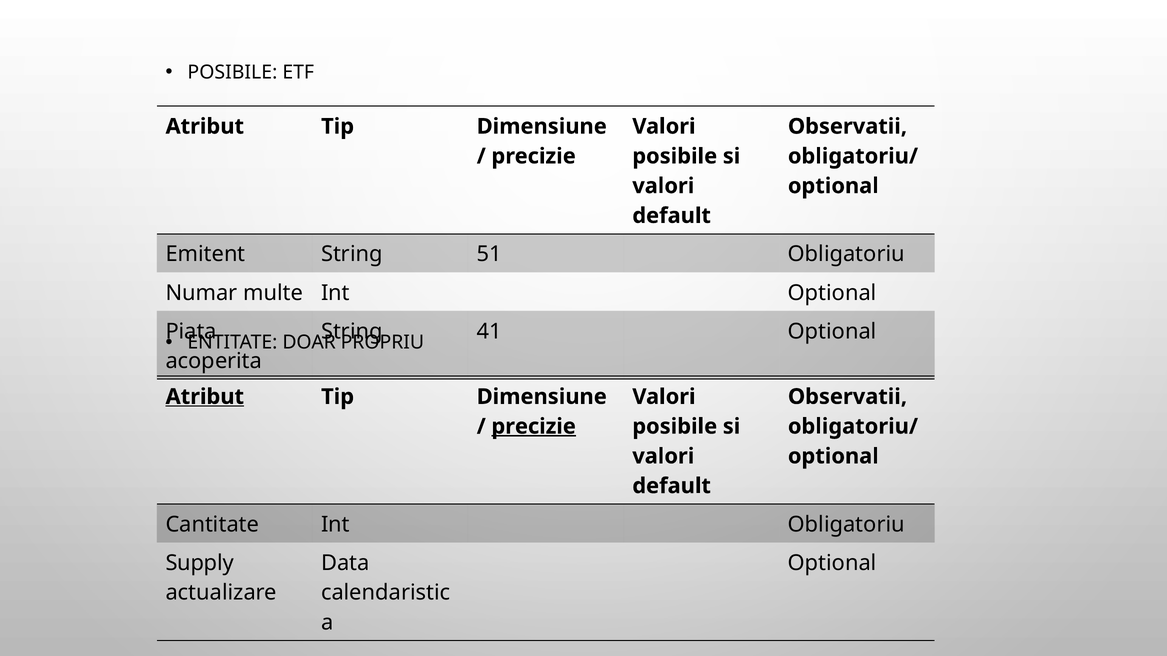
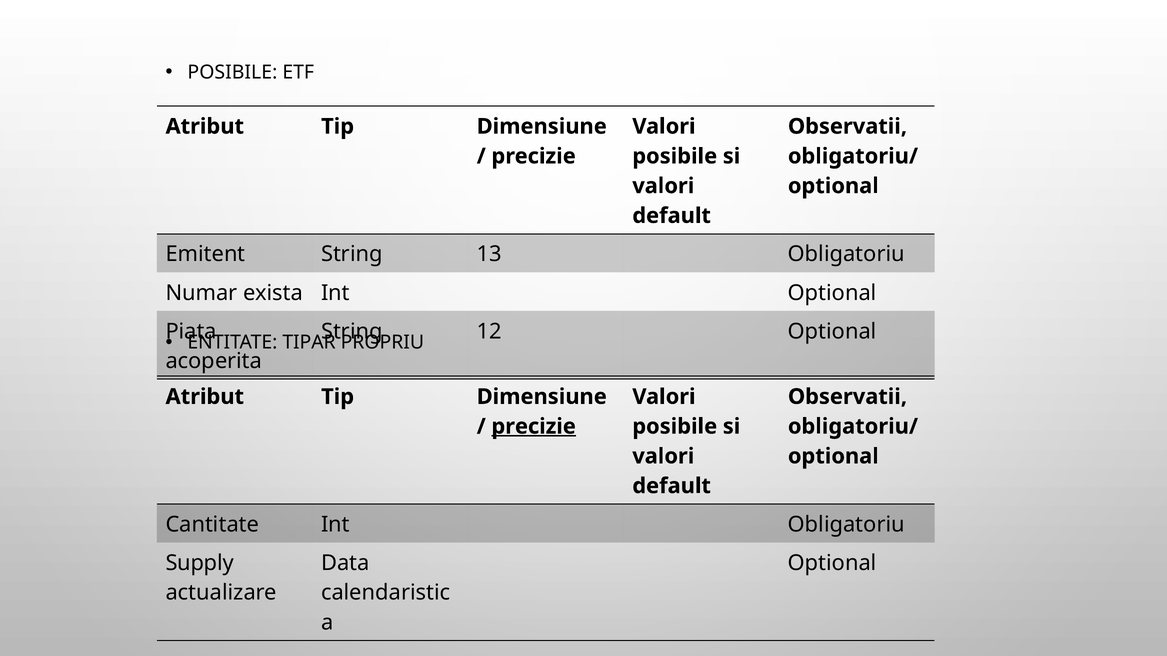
51: 51 -> 13 (489, 254)
multe: multe -> exista (273, 293)
41: 41 -> 12 (489, 332)
DOAR: DOAR -> TIPAR (309, 343)
Atribut underline: present -> none (205, 397)
